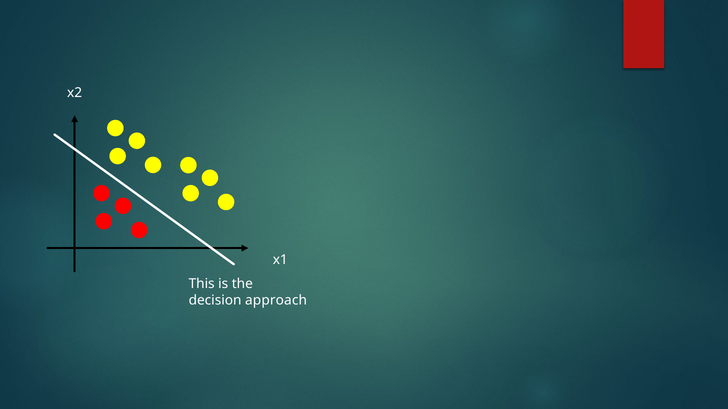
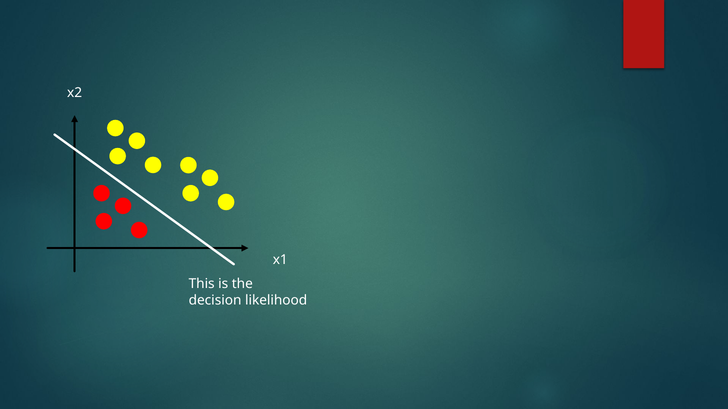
approach: approach -> likelihood (276, 301)
